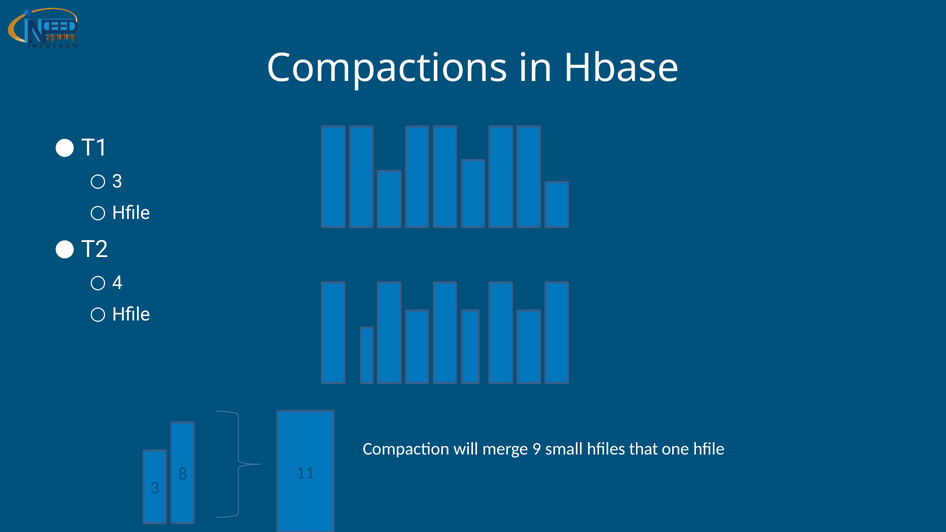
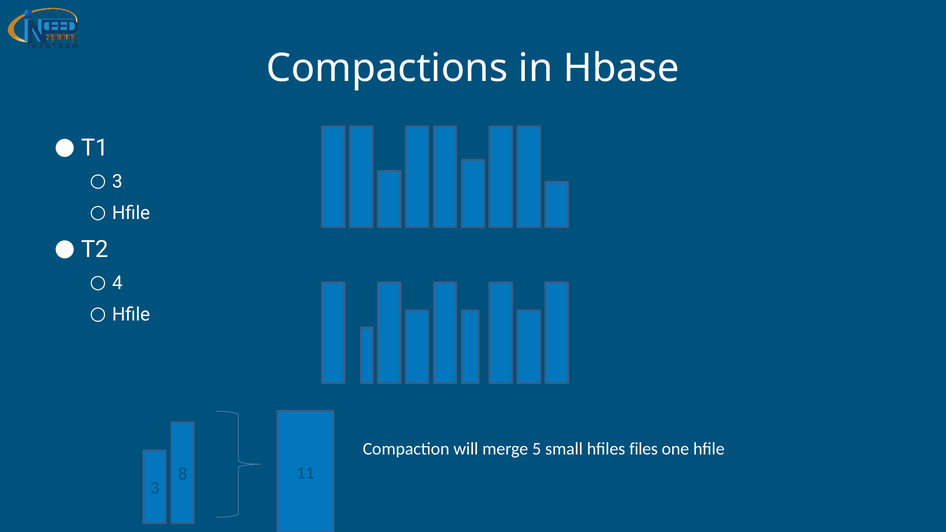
9: 9 -> 5 (537, 449)
that: that -> files (644, 449)
